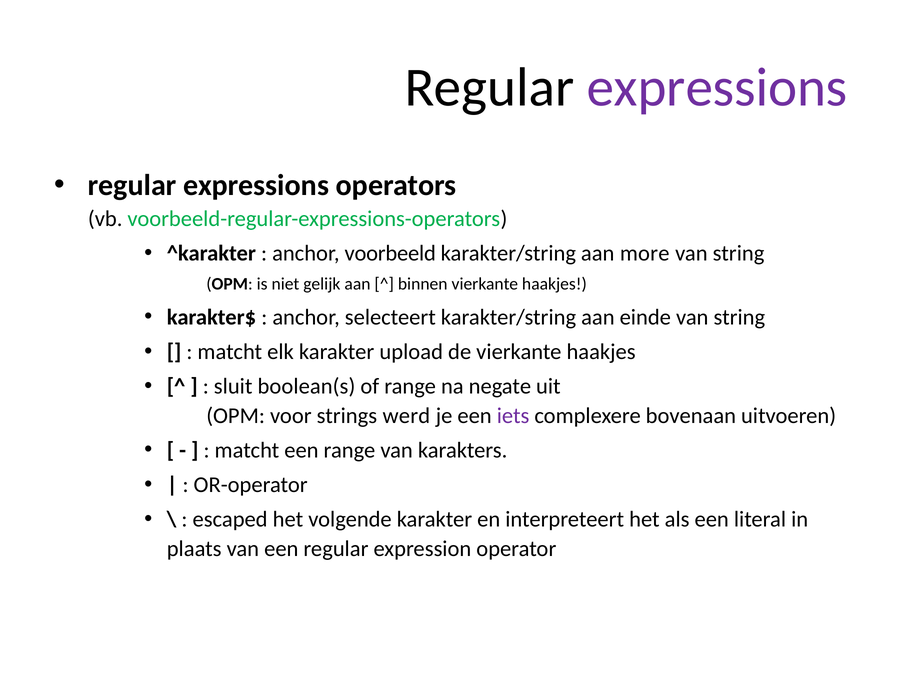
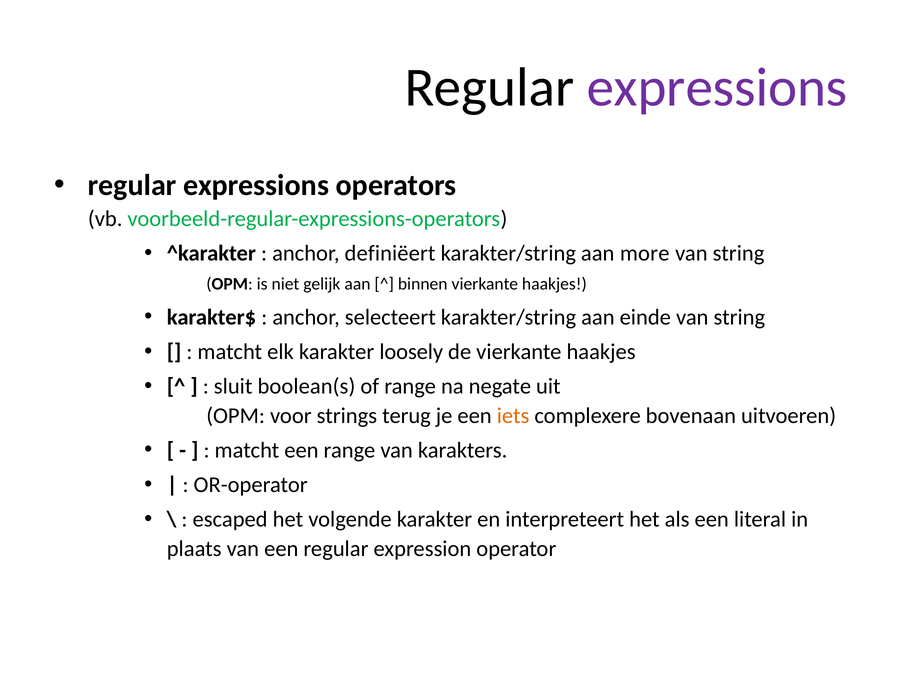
voorbeeld: voorbeeld -> definiëert (390, 253)
upload: upload -> loosely (411, 352)
werd: werd -> terug (407, 415)
iets colour: purple -> orange (513, 415)
